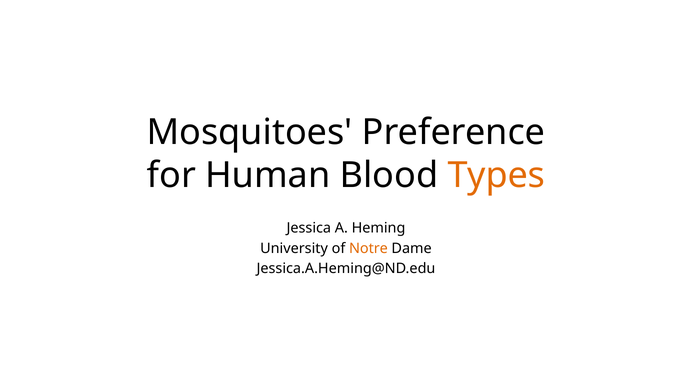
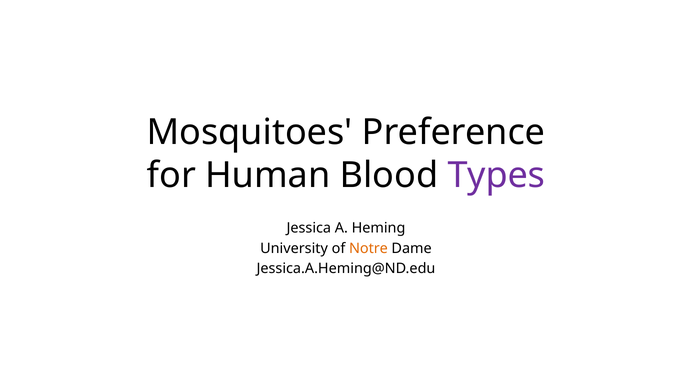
Types colour: orange -> purple (496, 176)
